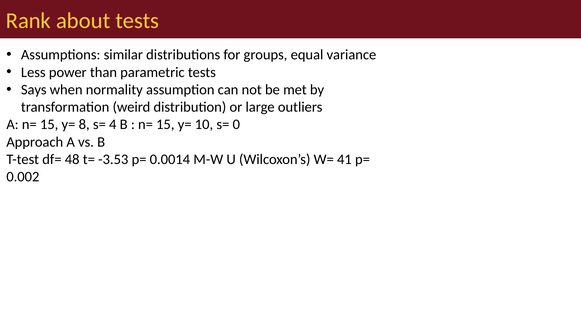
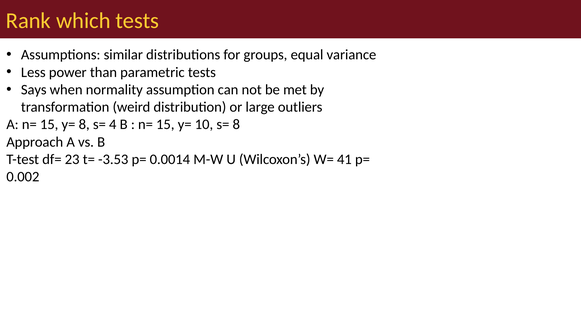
about: about -> which (83, 21)
s= 0: 0 -> 8 (236, 124)
48: 48 -> 23 (72, 159)
